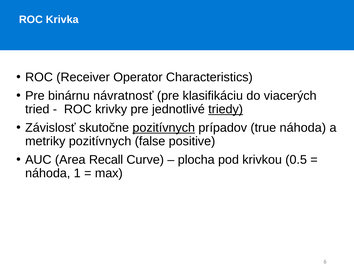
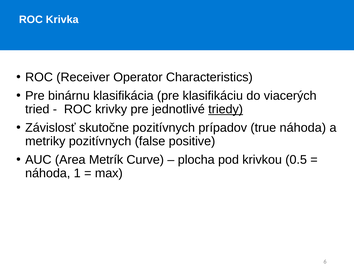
návratnosť: návratnosť -> klasifikácia (123, 96)
pozitívnych underline: present -> none (164, 127)
Recall: Recall -> Metrík (106, 159)
